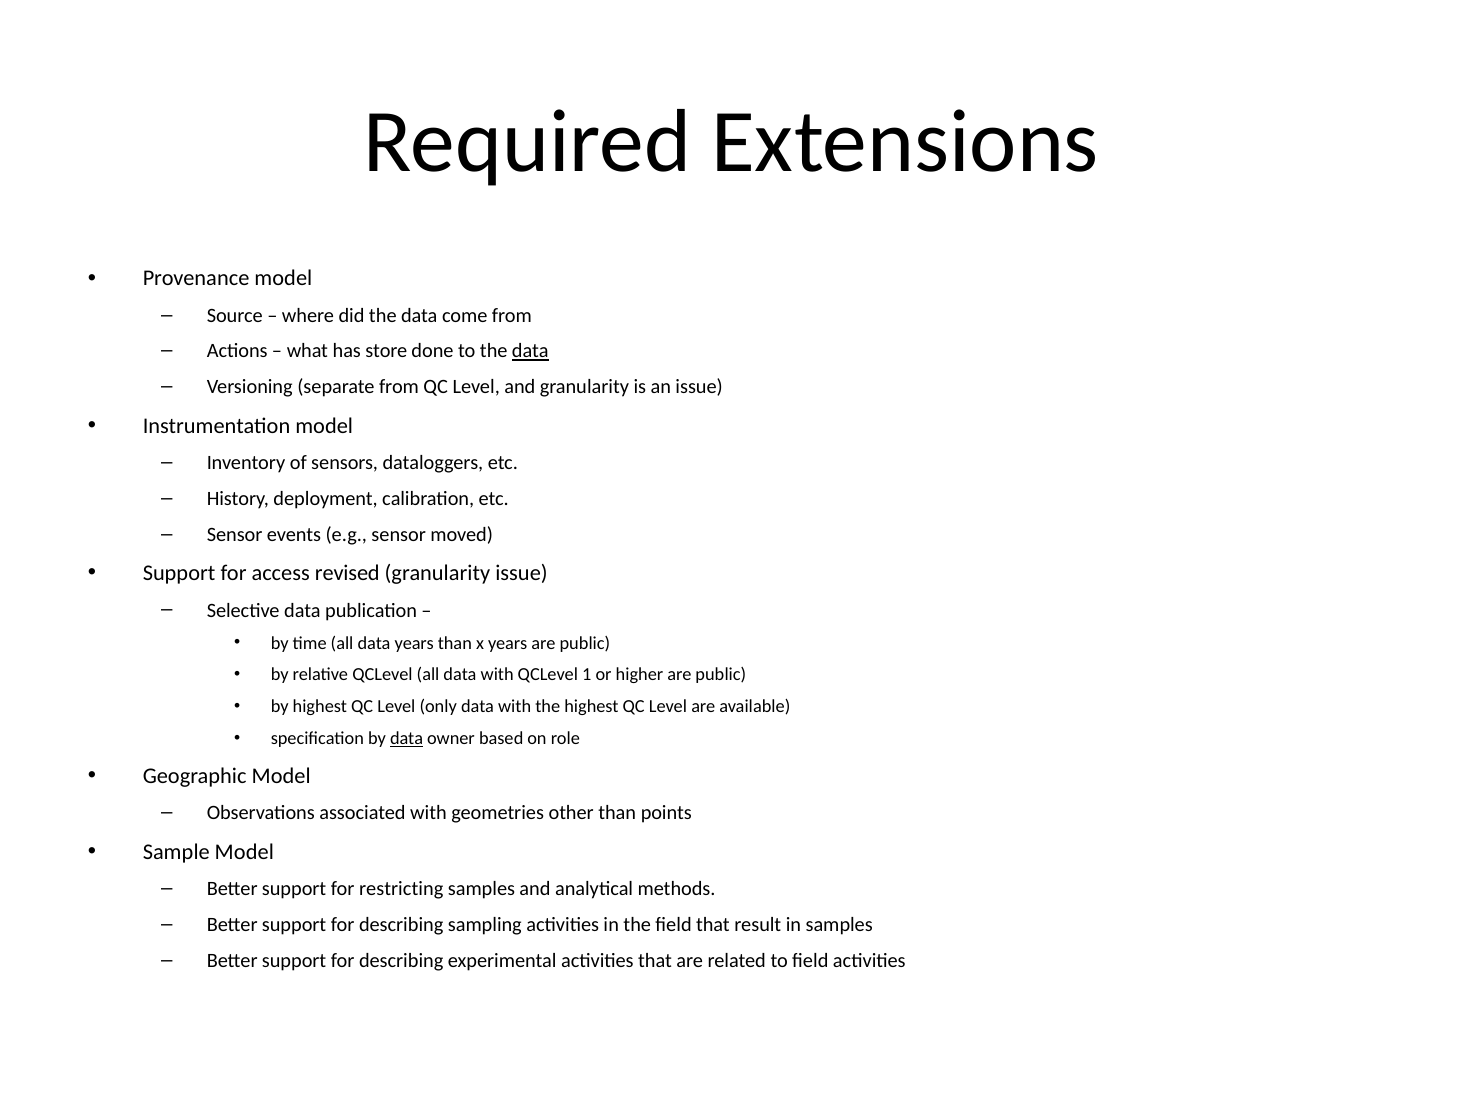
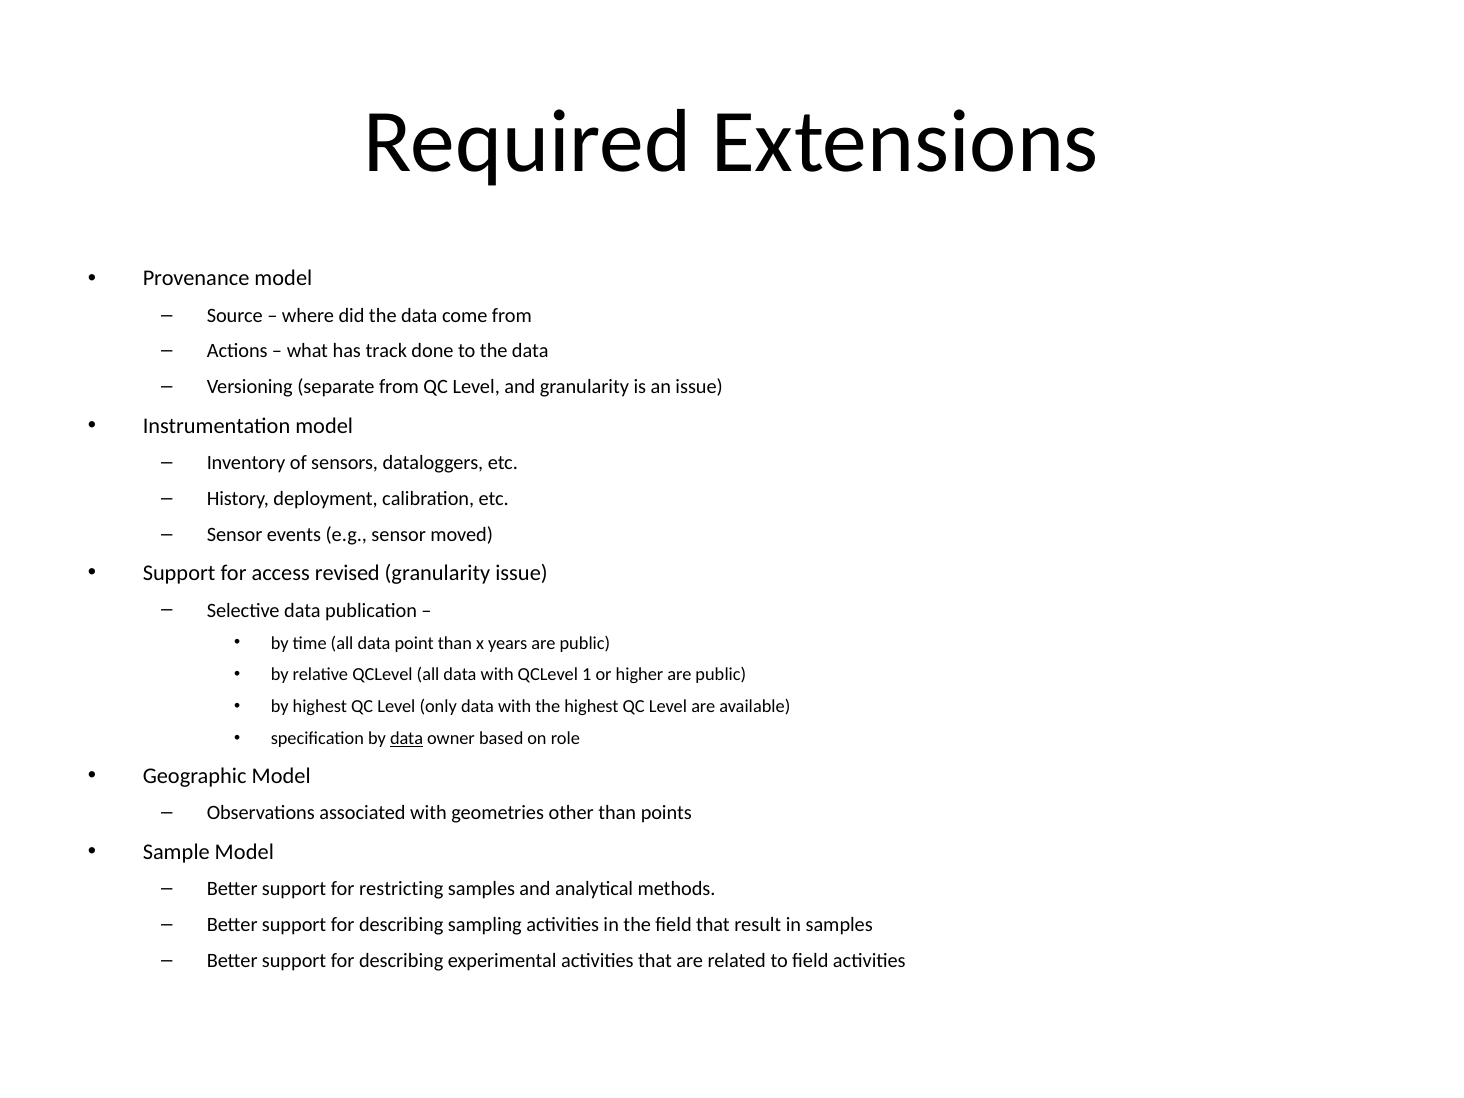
store: store -> track (386, 351)
data underline: present -> none (530, 351)
data years: years -> point (414, 643)
